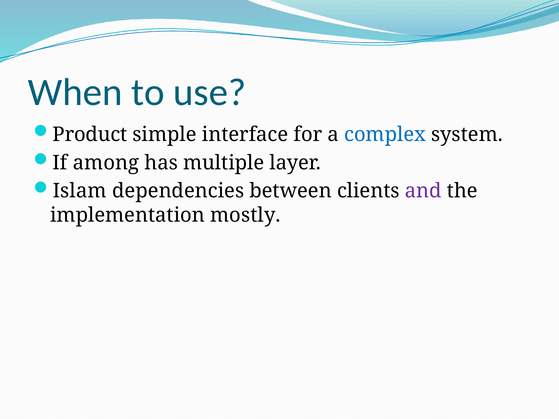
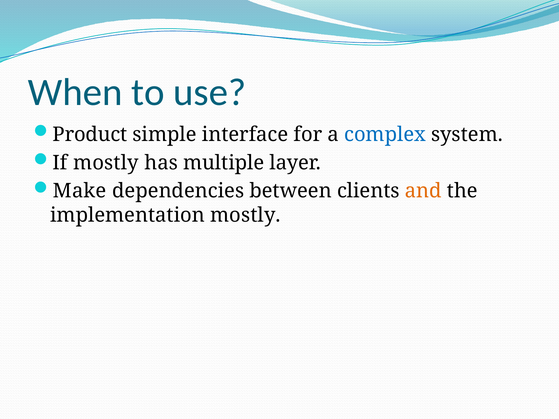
If among: among -> mostly (106, 163)
Islam: Islam -> Make (80, 191)
and colour: purple -> orange (423, 191)
